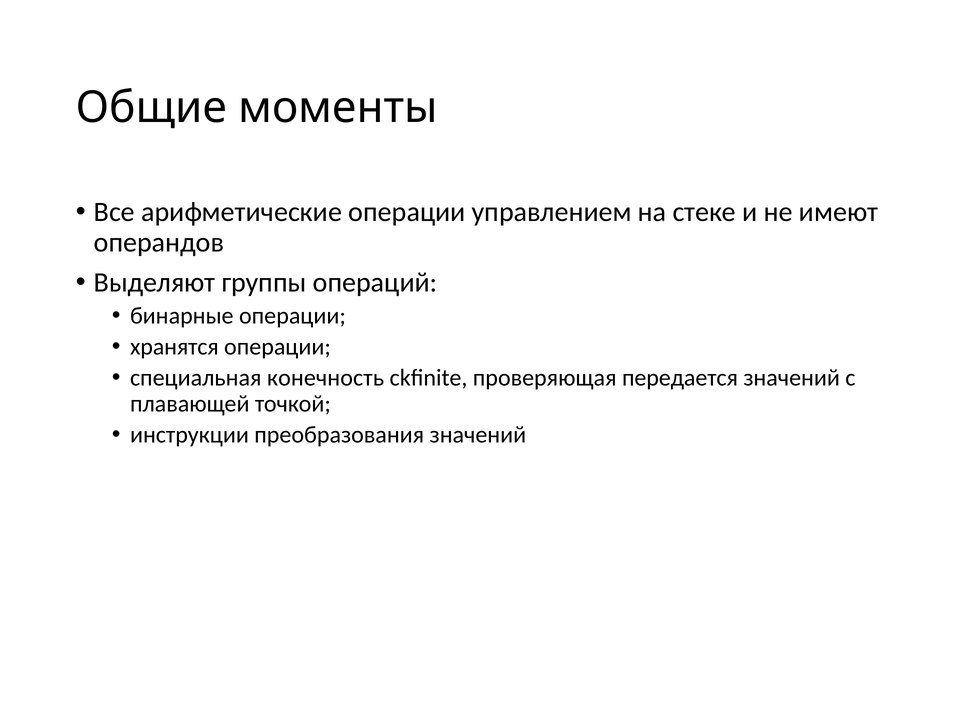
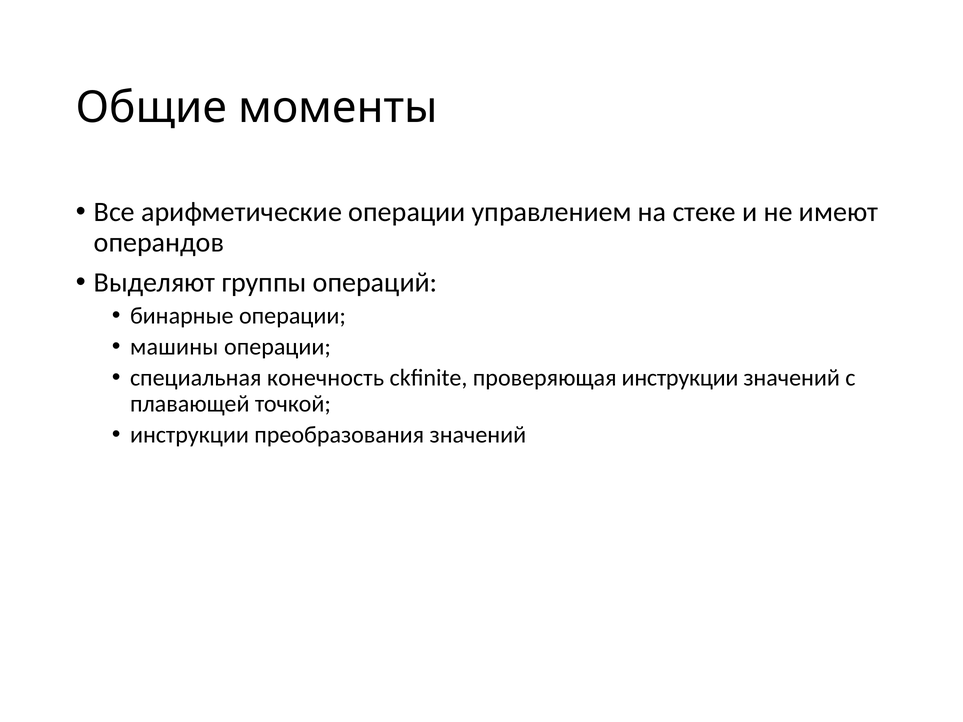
хранятся: хранятся -> машины (174, 347)
проверяющая передается: передается -> инструкции (680, 378)
